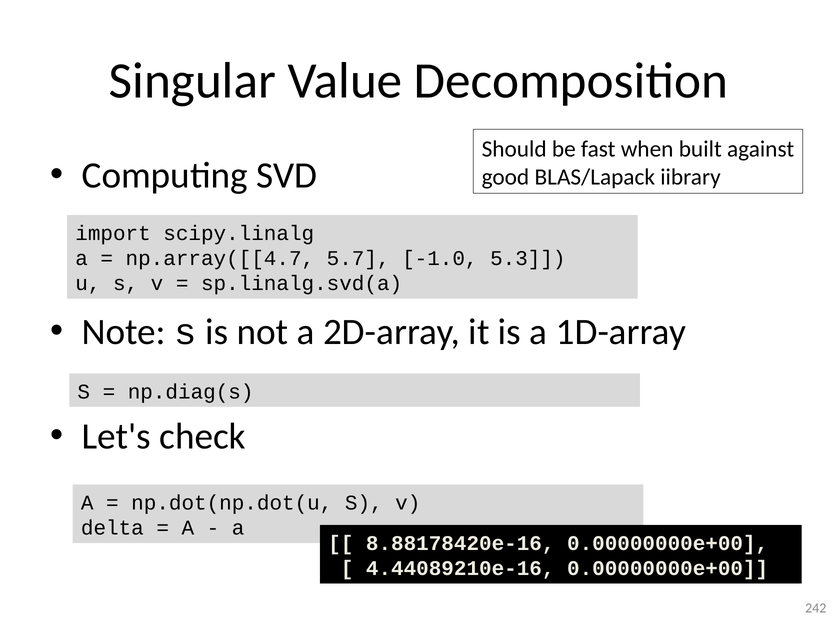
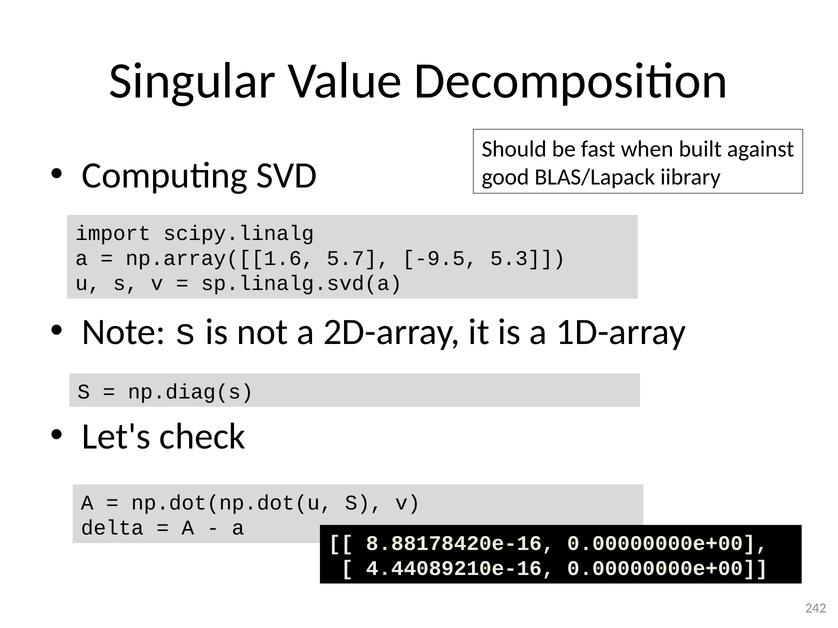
np.array([[4.7: np.array([[4.7 -> np.array([[1.6 (220, 259)
-1.0: -1.0 -> -9.5 (440, 259)
